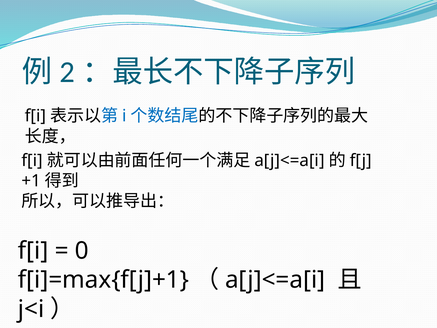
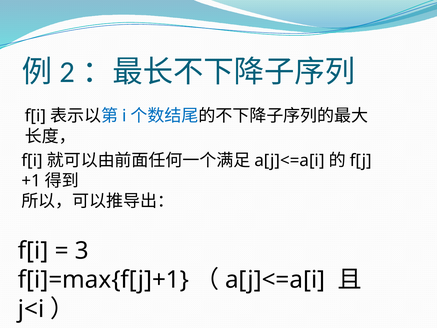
0: 0 -> 3 (82, 251)
